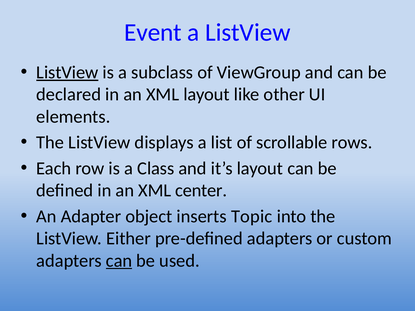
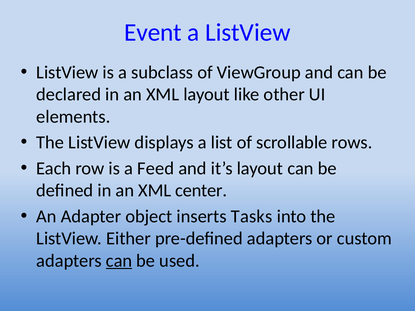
ListView underline: present -> none (67, 73)
Class: Class -> Feed (156, 169)
Topic: Topic -> Tasks (252, 217)
